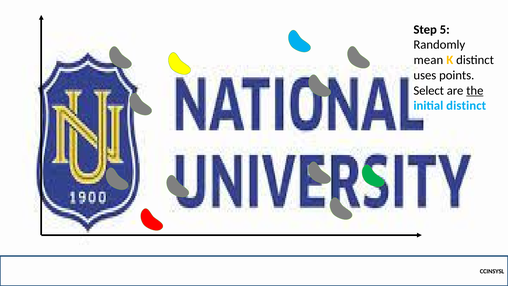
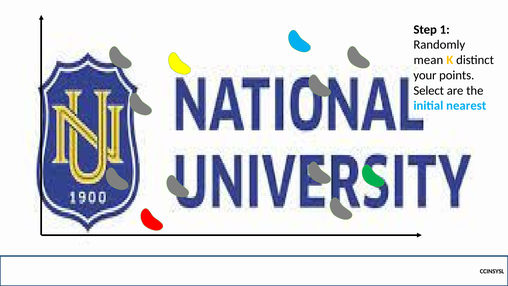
5: 5 -> 1 (445, 29)
uses: uses -> your (425, 75)
the underline: present -> none (475, 90)
initial distinct: distinct -> nearest (466, 106)
